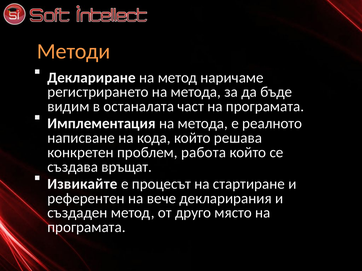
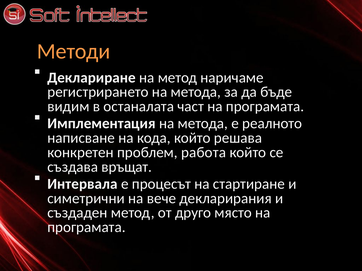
Извикайте: Извикайте -> Интервала (82, 184)
референтен: референтен -> симетрични (86, 199)
